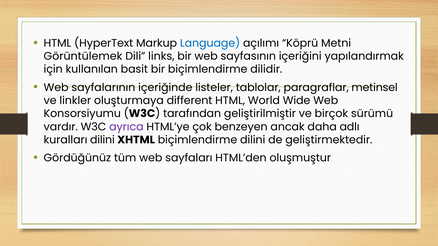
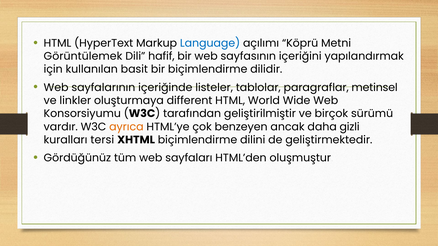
links: links -> hafif (161, 56)
ayrıca colour: purple -> orange (126, 127)
adlı: adlı -> gizli (350, 127)
kuralları dilini: dilini -> tersi (102, 140)
